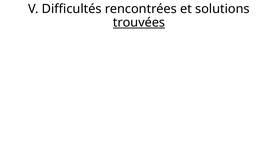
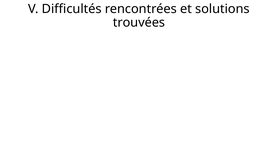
trouvées underline: present -> none (139, 23)
